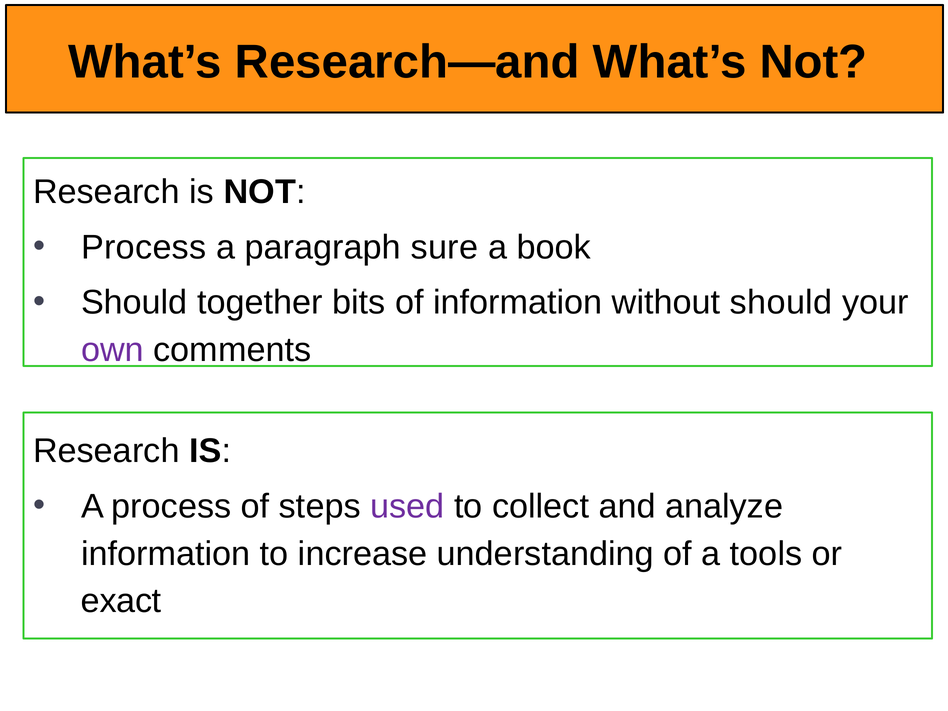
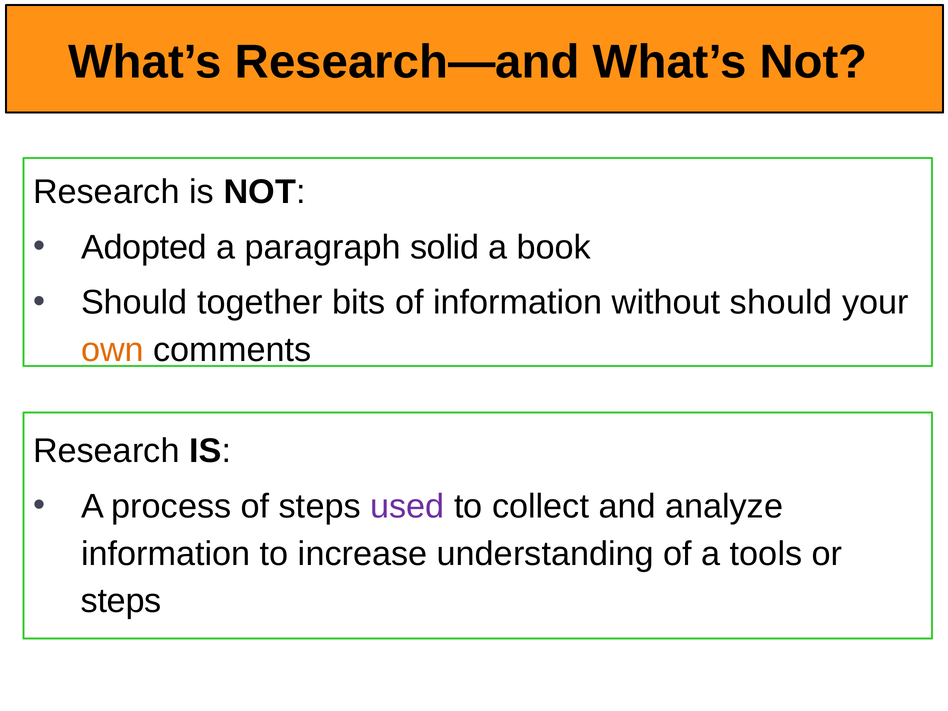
Process: Process -> Adopted (144, 247)
sure: sure -> solid (445, 247)
own colour: purple -> orange (112, 350)
exact: exact -> steps (121, 601)
